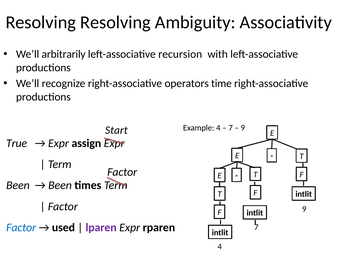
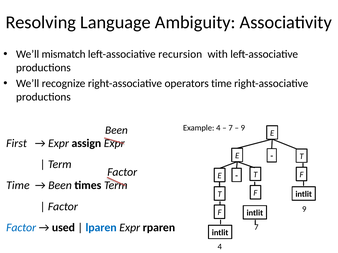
Resolving Resolving: Resolving -> Language (115, 22)
arbitrarily: arbitrarily -> mismatch (64, 54)
Start: Start -> Been (116, 130)
True: True -> First (17, 143)
Been: Been -> Time (18, 186)
lparen colour: purple -> blue (101, 228)
